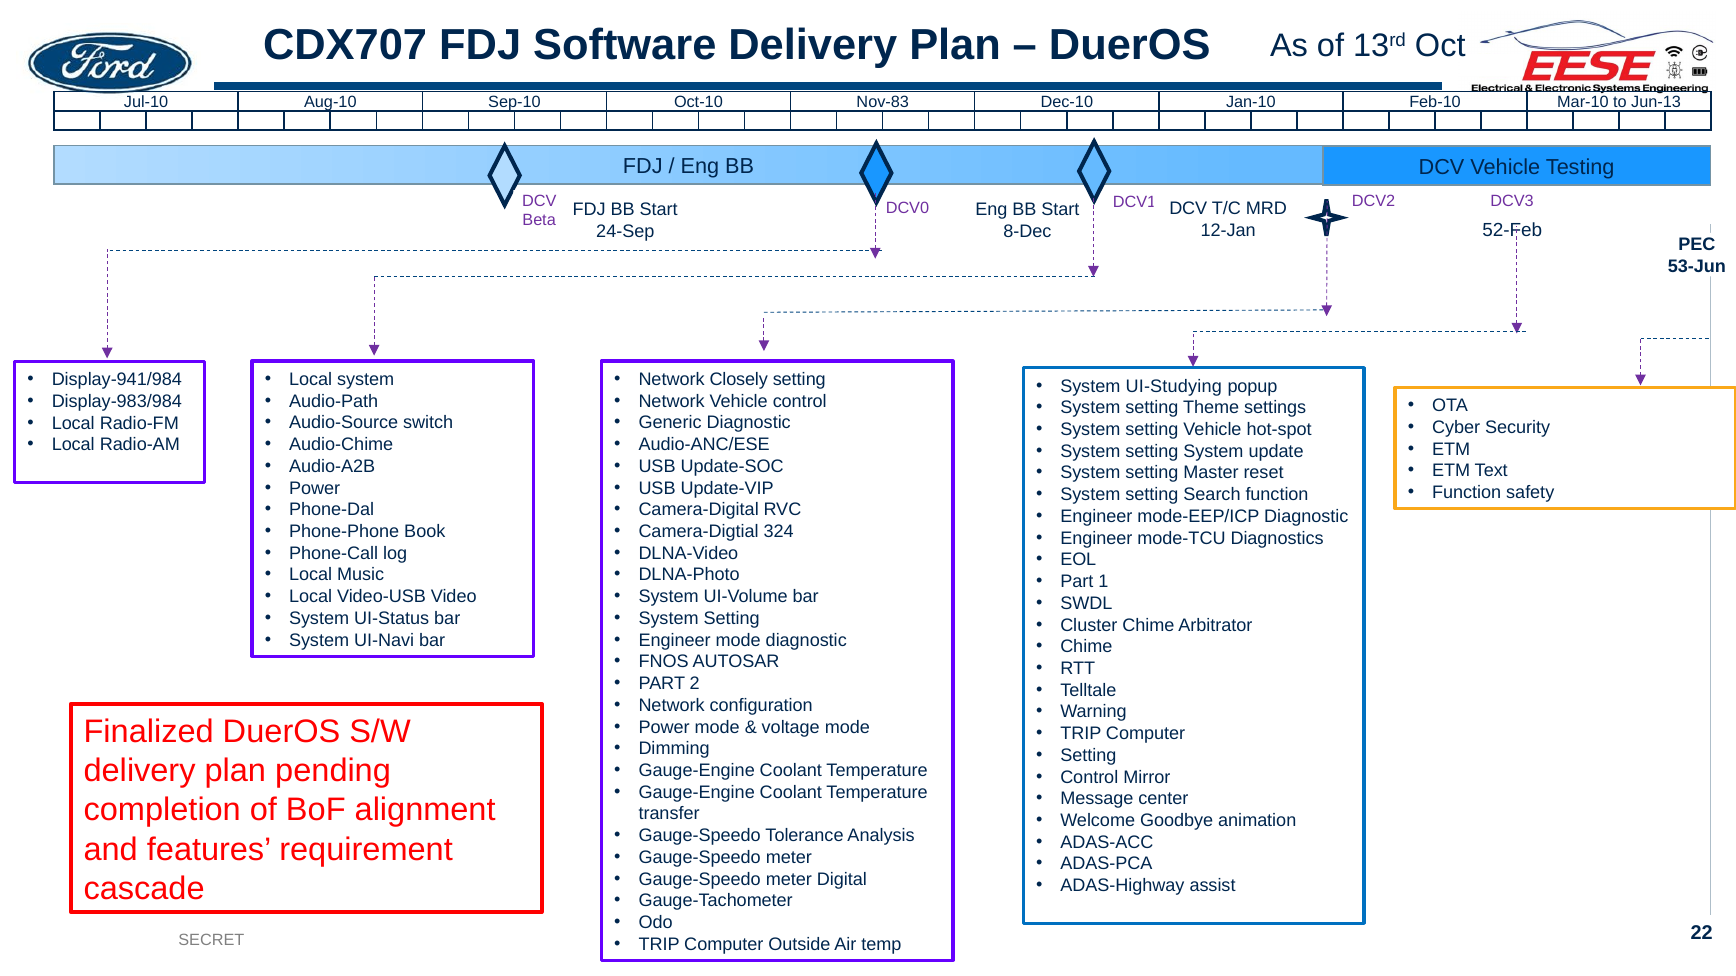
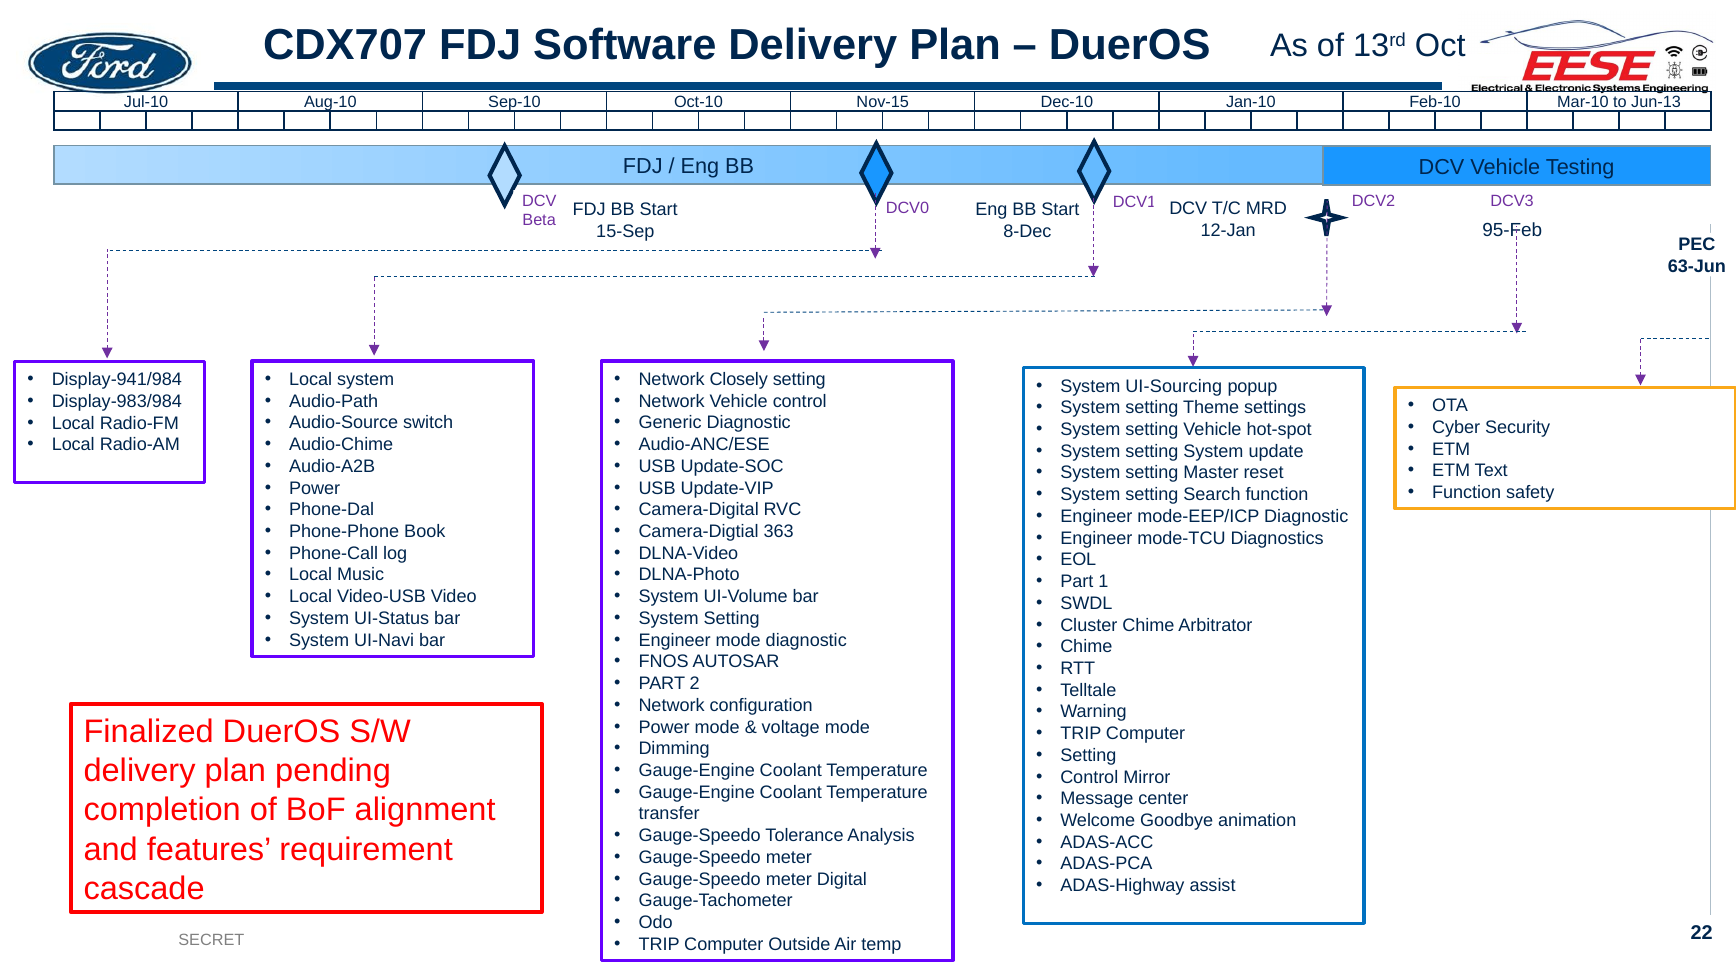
Nov-83: Nov-83 -> Nov-15 (883, 102)
52-Feb: 52-Feb -> 95-Feb (1512, 231)
24-Sep: 24-Sep -> 15-Sep (625, 232)
53-Jun: 53-Jun -> 63-Jun (1697, 267)
UI-Studying: UI-Studying -> UI-Sourcing (1174, 386)
324: 324 -> 363 (779, 532)
